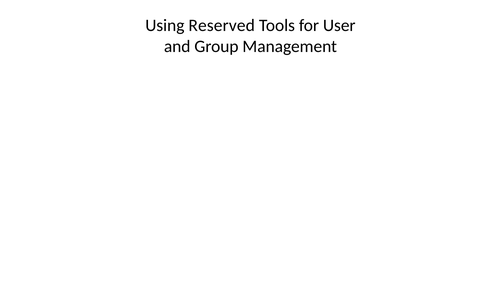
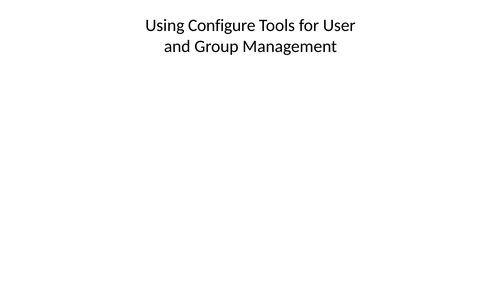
Reserved: Reserved -> Configure (222, 26)
